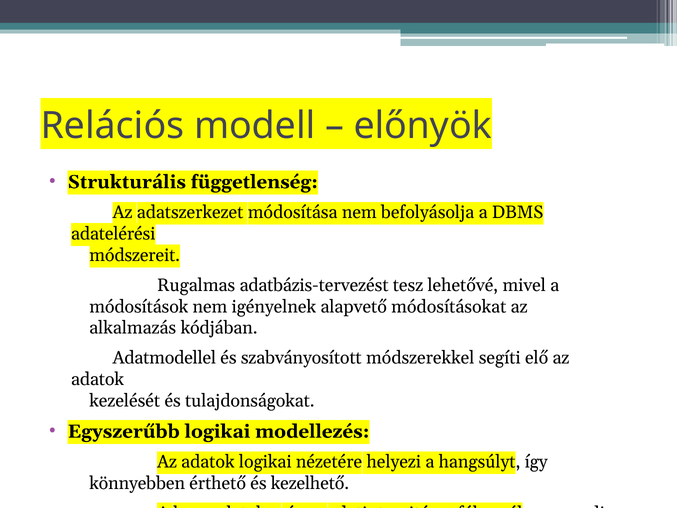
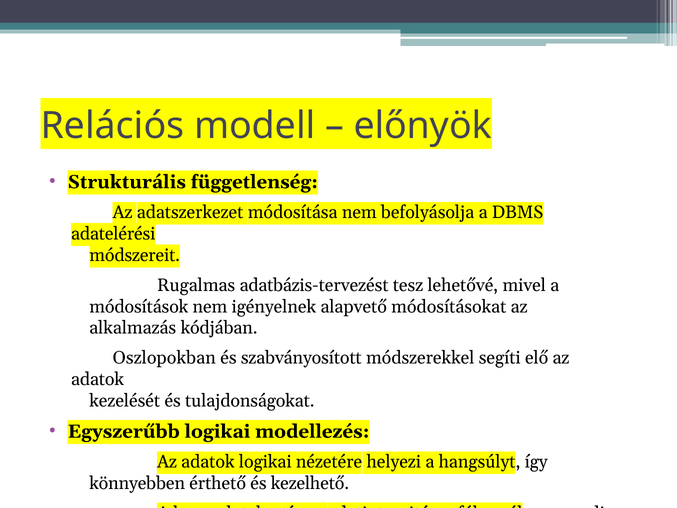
Adatmodellel: Adatmodellel -> Oszlopokban (164, 358)
